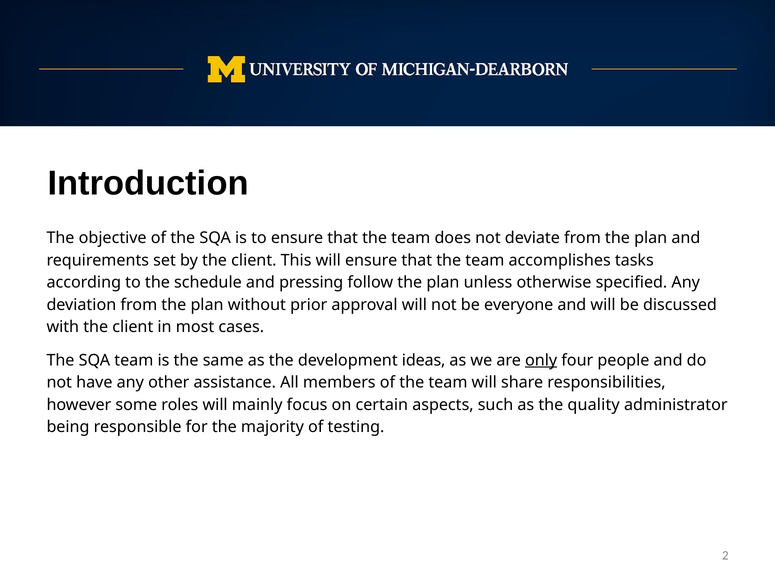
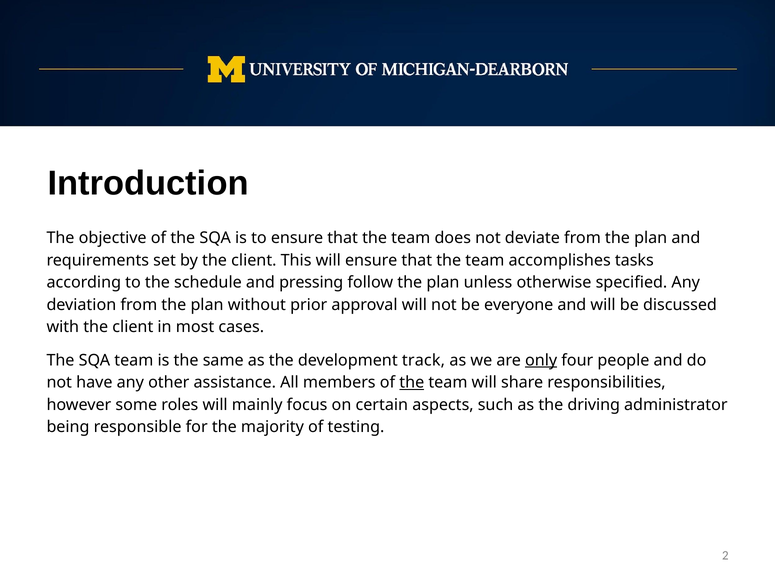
ideas: ideas -> track (423, 360)
the underline: none -> present (412, 382)
quality: quality -> driving (594, 404)
